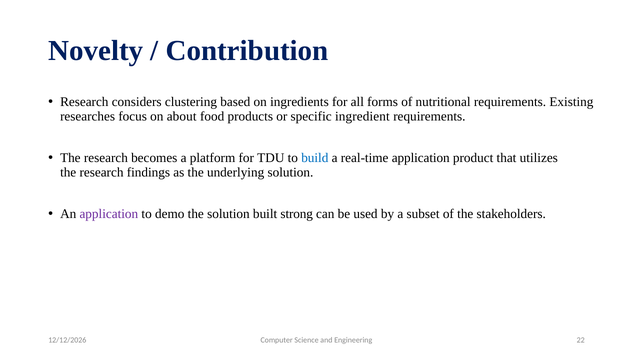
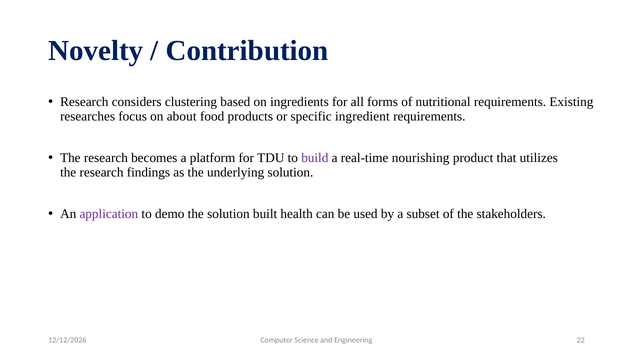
build colour: blue -> purple (315, 158)
real-time application: application -> nourishing (421, 158)
strong: strong -> health (297, 214)
